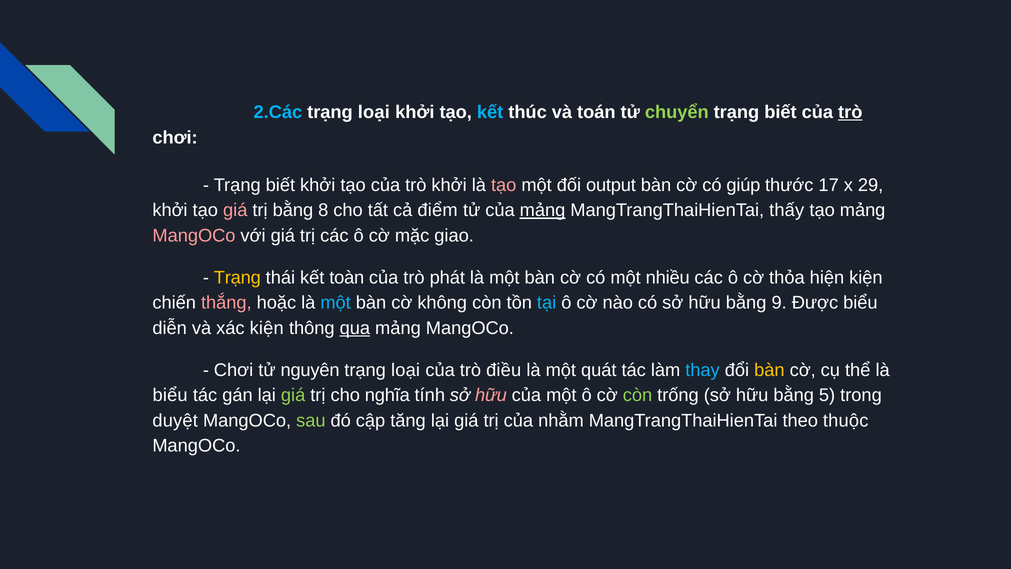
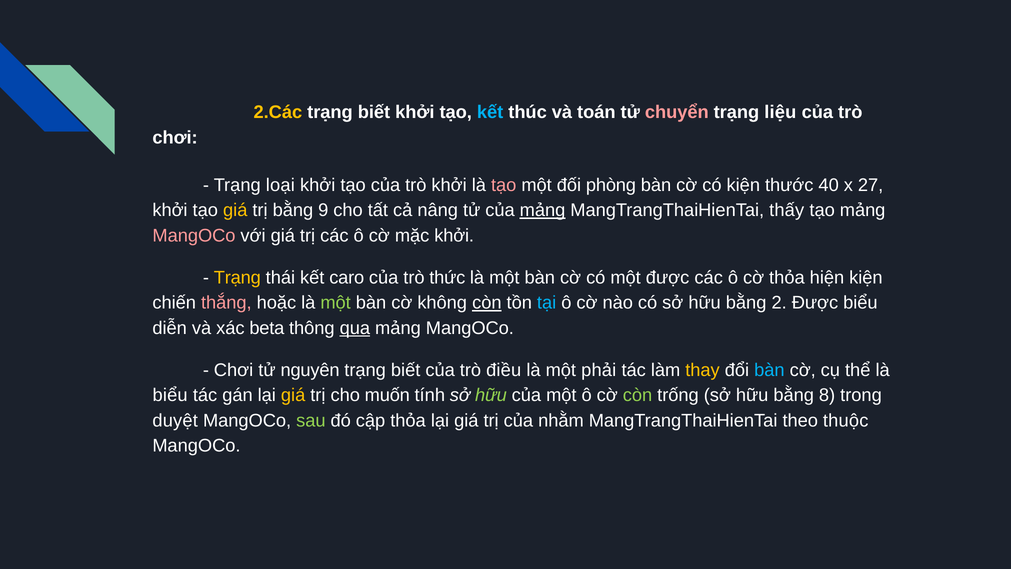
2.Các colour: light blue -> yellow (278, 112)
loại: loại -> biết (374, 112)
chuyển colour: light green -> pink (677, 112)
biết: biết -> liệu (780, 112)
trò underline: present -> none (850, 112)
biết: biết -> loại (280, 185)
output: output -> phòng (611, 185)
có giúp: giúp -> kiện (743, 185)
17: 17 -> 40 (829, 185)
29: 29 -> 27 (871, 185)
giá colour: pink -> yellow (235, 210)
8: 8 -> 9 (323, 210)
điểm: điểm -> nâng (438, 210)
mặc giao: giao -> khởi (454, 235)
toàn: toàn -> caro (347, 278)
phát: phát -> thức (447, 278)
một nhiều: nhiều -> được (668, 278)
một colour: light blue -> light green (336, 303)
còn underline: none -> present (487, 303)
9: 9 -> 2 (779, 303)
xác kiện: kiện -> beta (267, 328)
loại: loại -> biết (406, 370)
quát: quát -> phải (599, 370)
thay colour: light blue -> yellow (703, 370)
bàn colour: yellow -> light blue (769, 370)
giá colour: light green -> yellow (293, 395)
nghĩa: nghĩa -> muốn (387, 395)
hữu colour: pink -> light green (491, 395)
5: 5 -> 8 (827, 395)
cập tăng: tăng -> thỏa (408, 420)
